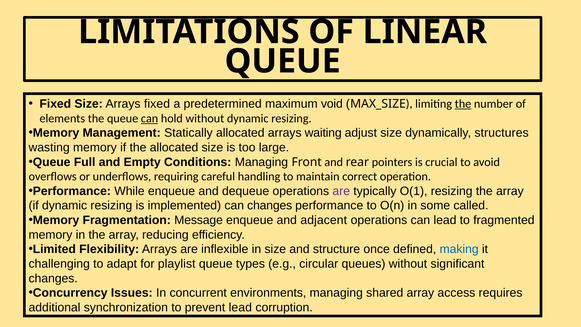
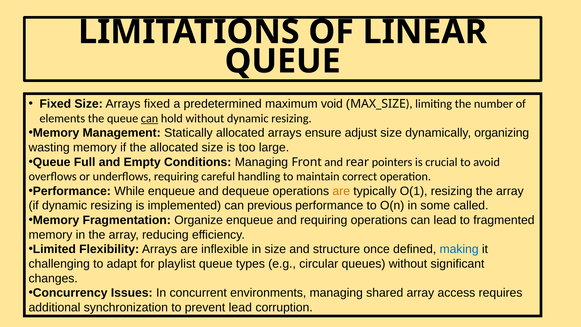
the underline: present -> none (463, 104)
waiting: waiting -> ensure (323, 133)
structures: structures -> organizing (502, 133)
are colour: purple -> orange (341, 191)
can changes: changes -> previous (270, 206)
Message: Message -> Organize (199, 220)
and adjacent: adjacent -> requiring (324, 220)
